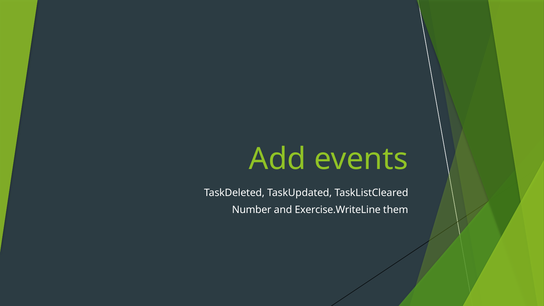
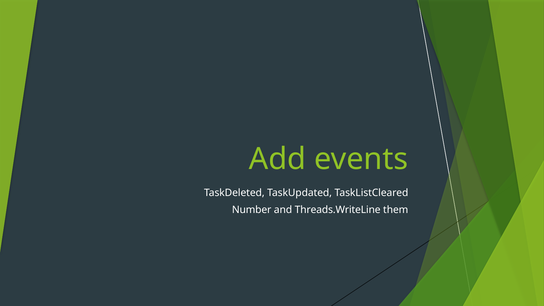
Exercise.WriteLine: Exercise.WriteLine -> Threads.WriteLine (338, 210)
